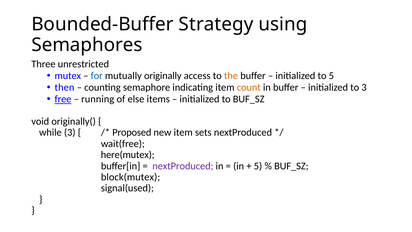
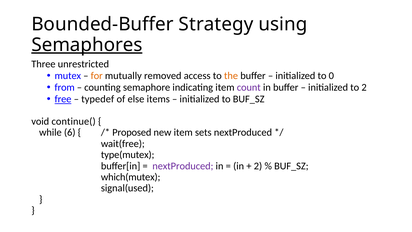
Semaphores underline: none -> present (87, 45)
for colour: blue -> orange (97, 76)
originally: originally -> removed (163, 76)
to 5: 5 -> 0 (331, 76)
then: then -> from (65, 87)
count colour: orange -> purple (249, 87)
to 3: 3 -> 2 (364, 87)
running: running -> typedef (98, 99)
originally(: originally( -> continue( (74, 121)
while 3: 3 -> 6 (70, 132)
here(mutex: here(mutex -> type(mutex (128, 155)
5: 5 -> 2 (258, 166)
block(mutex: block(mutex -> which(mutex (131, 177)
